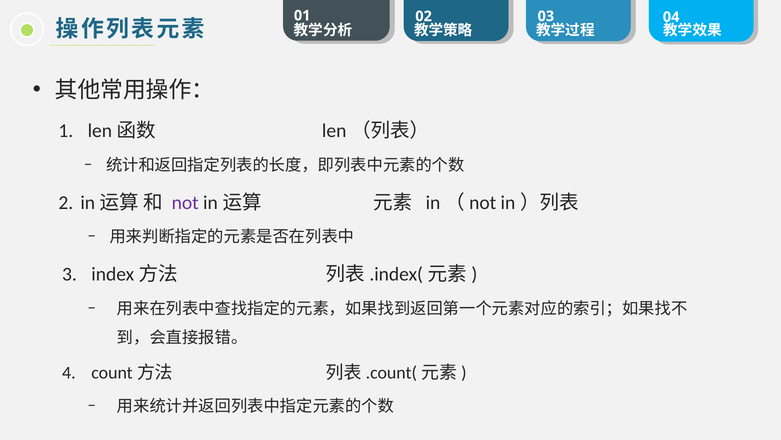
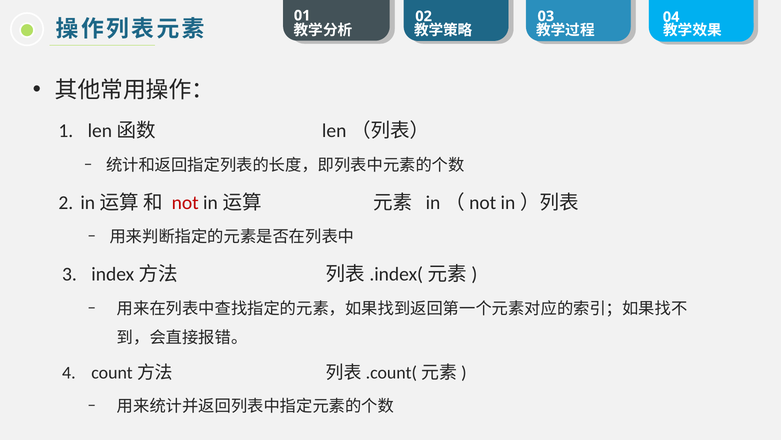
not colour: purple -> red (185, 202)
